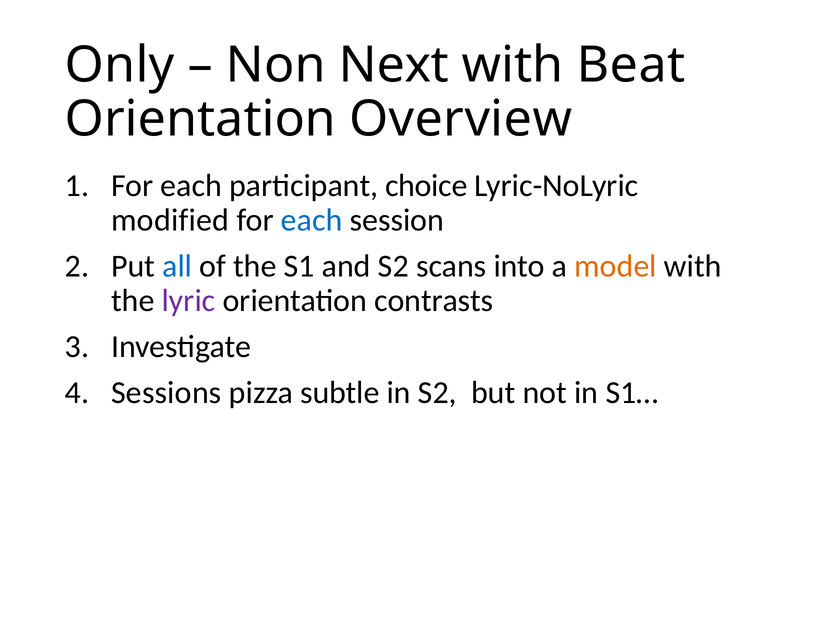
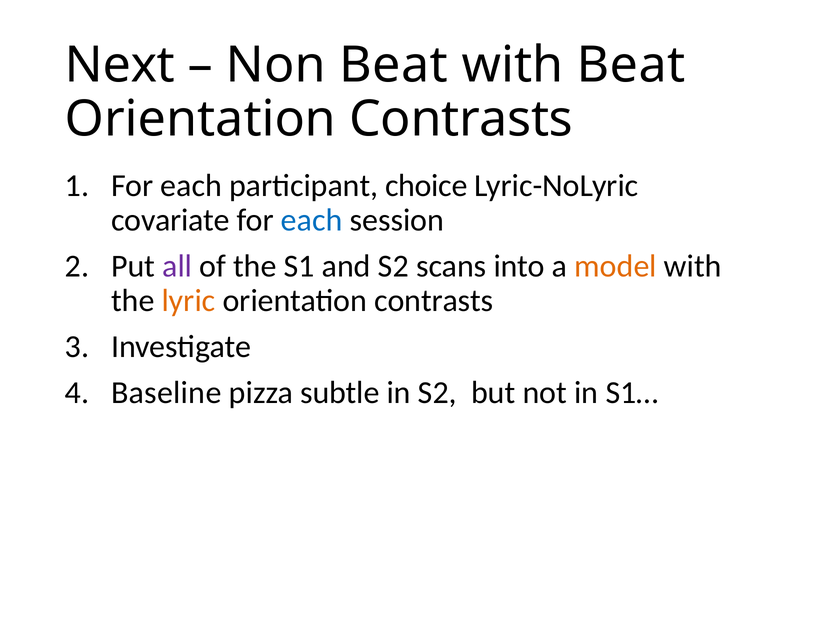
Only: Only -> Next (120, 65)
Non Next: Next -> Beat (393, 65)
Overview: Overview -> Contrasts (461, 119)
modified: modified -> covariate (170, 220)
all colour: blue -> purple (177, 266)
lyric colour: purple -> orange (189, 301)
Sessions: Sessions -> Baseline (166, 393)
